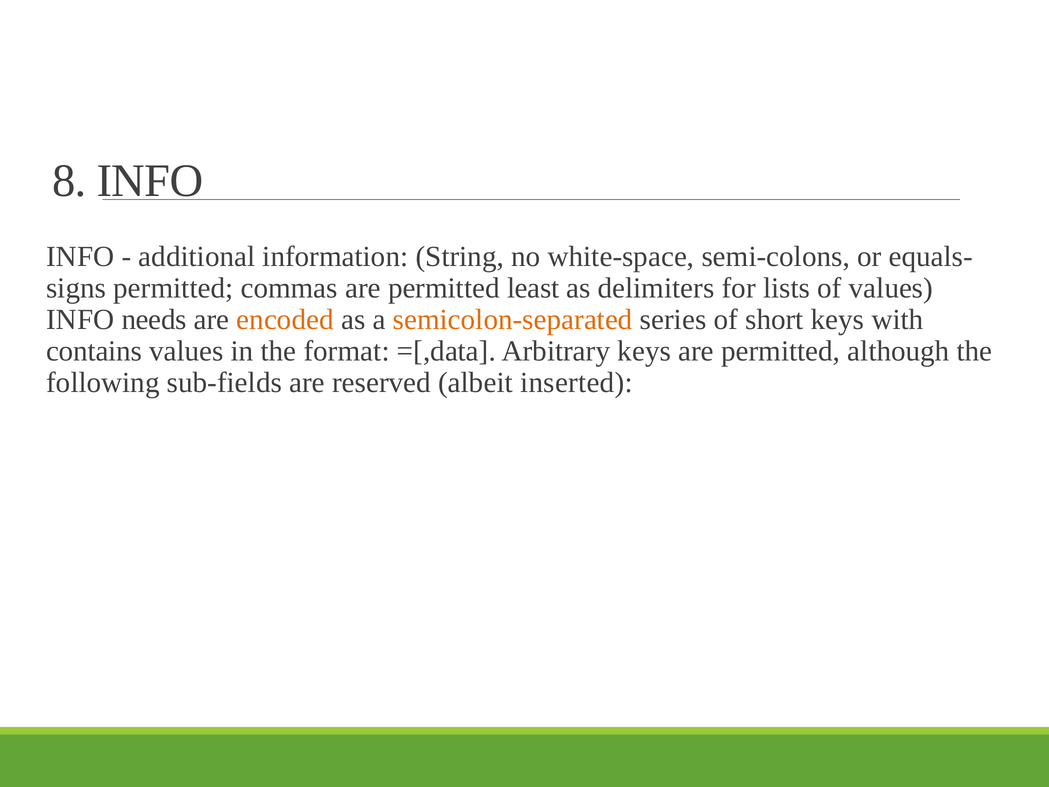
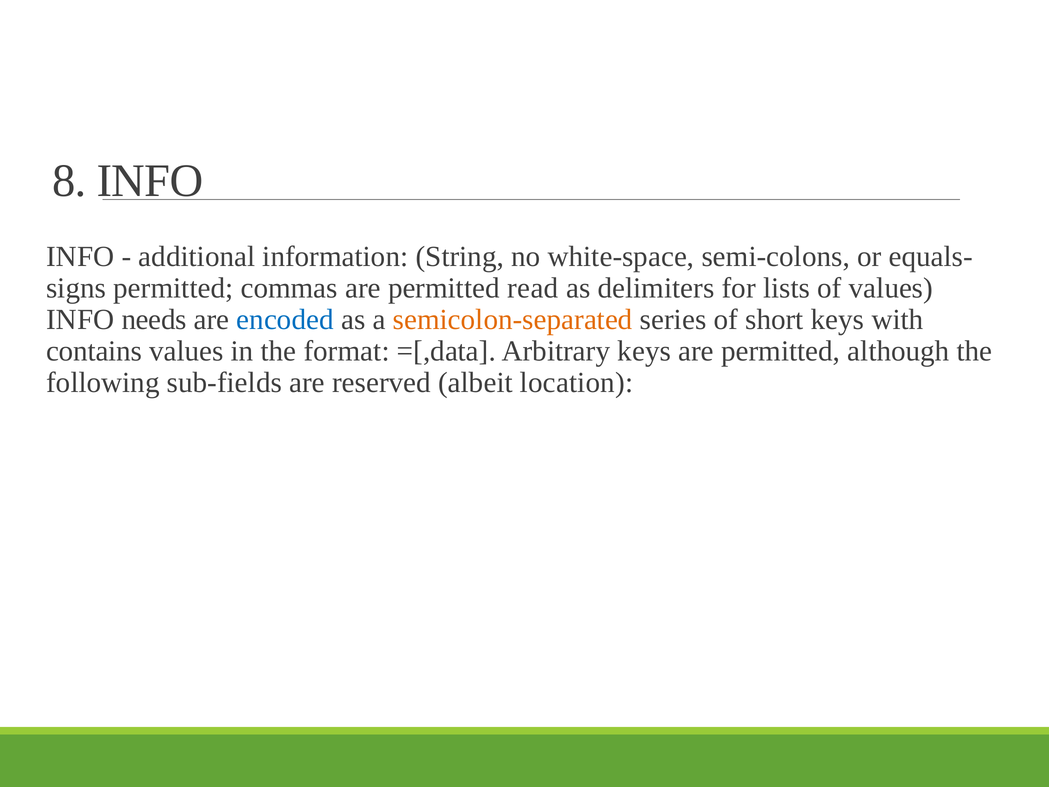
least: least -> read (533, 288)
encoded colour: orange -> blue (285, 320)
inserted: inserted -> location (577, 383)
